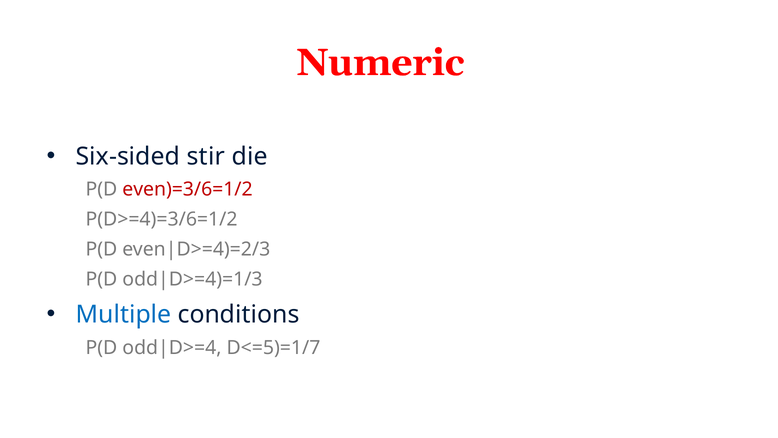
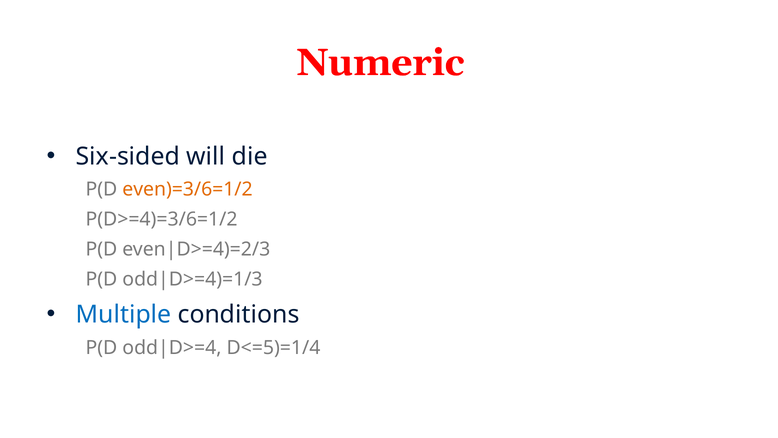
stir: stir -> will (206, 156)
even)=3/6=1/2 colour: red -> orange (188, 189)
D<=5)=1/7: D<=5)=1/7 -> D<=5)=1/4 (273, 347)
